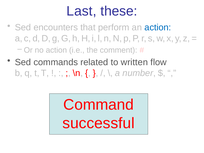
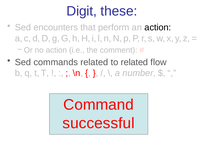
Last: Last -> Digit (82, 11)
action colour: blue -> black (158, 27)
to written: written -> related (134, 62)
